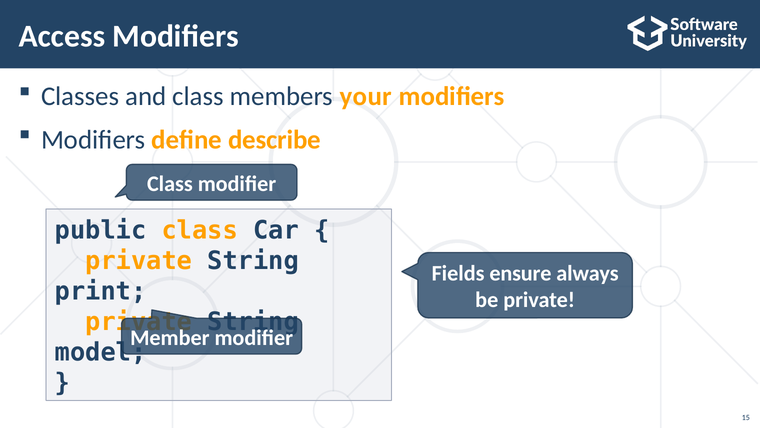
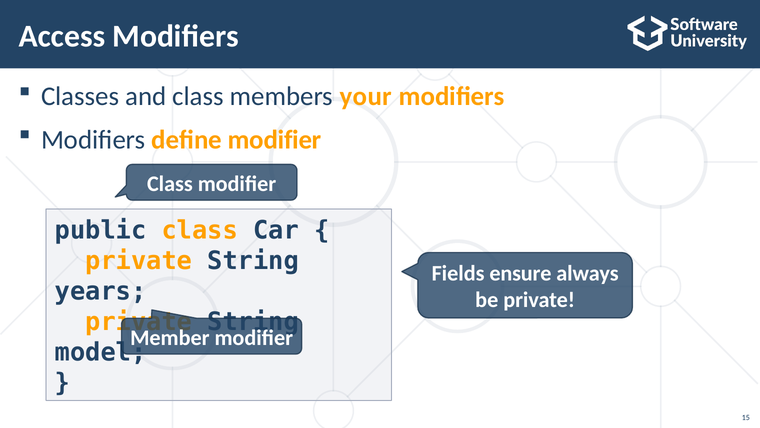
define describe: describe -> modifier (275, 140)
print: print -> years (101, 291)
